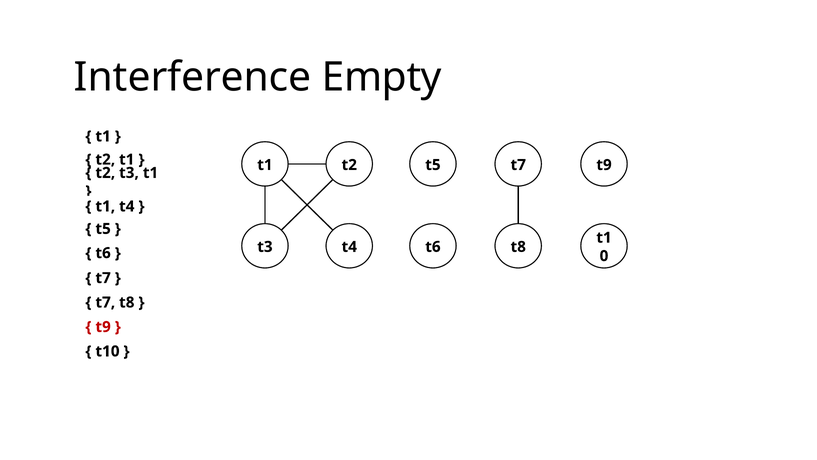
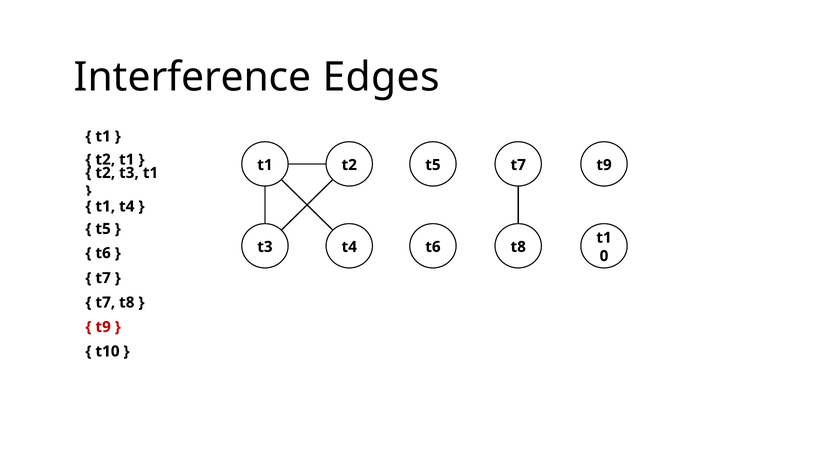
Empty: Empty -> Edges (381, 77)
